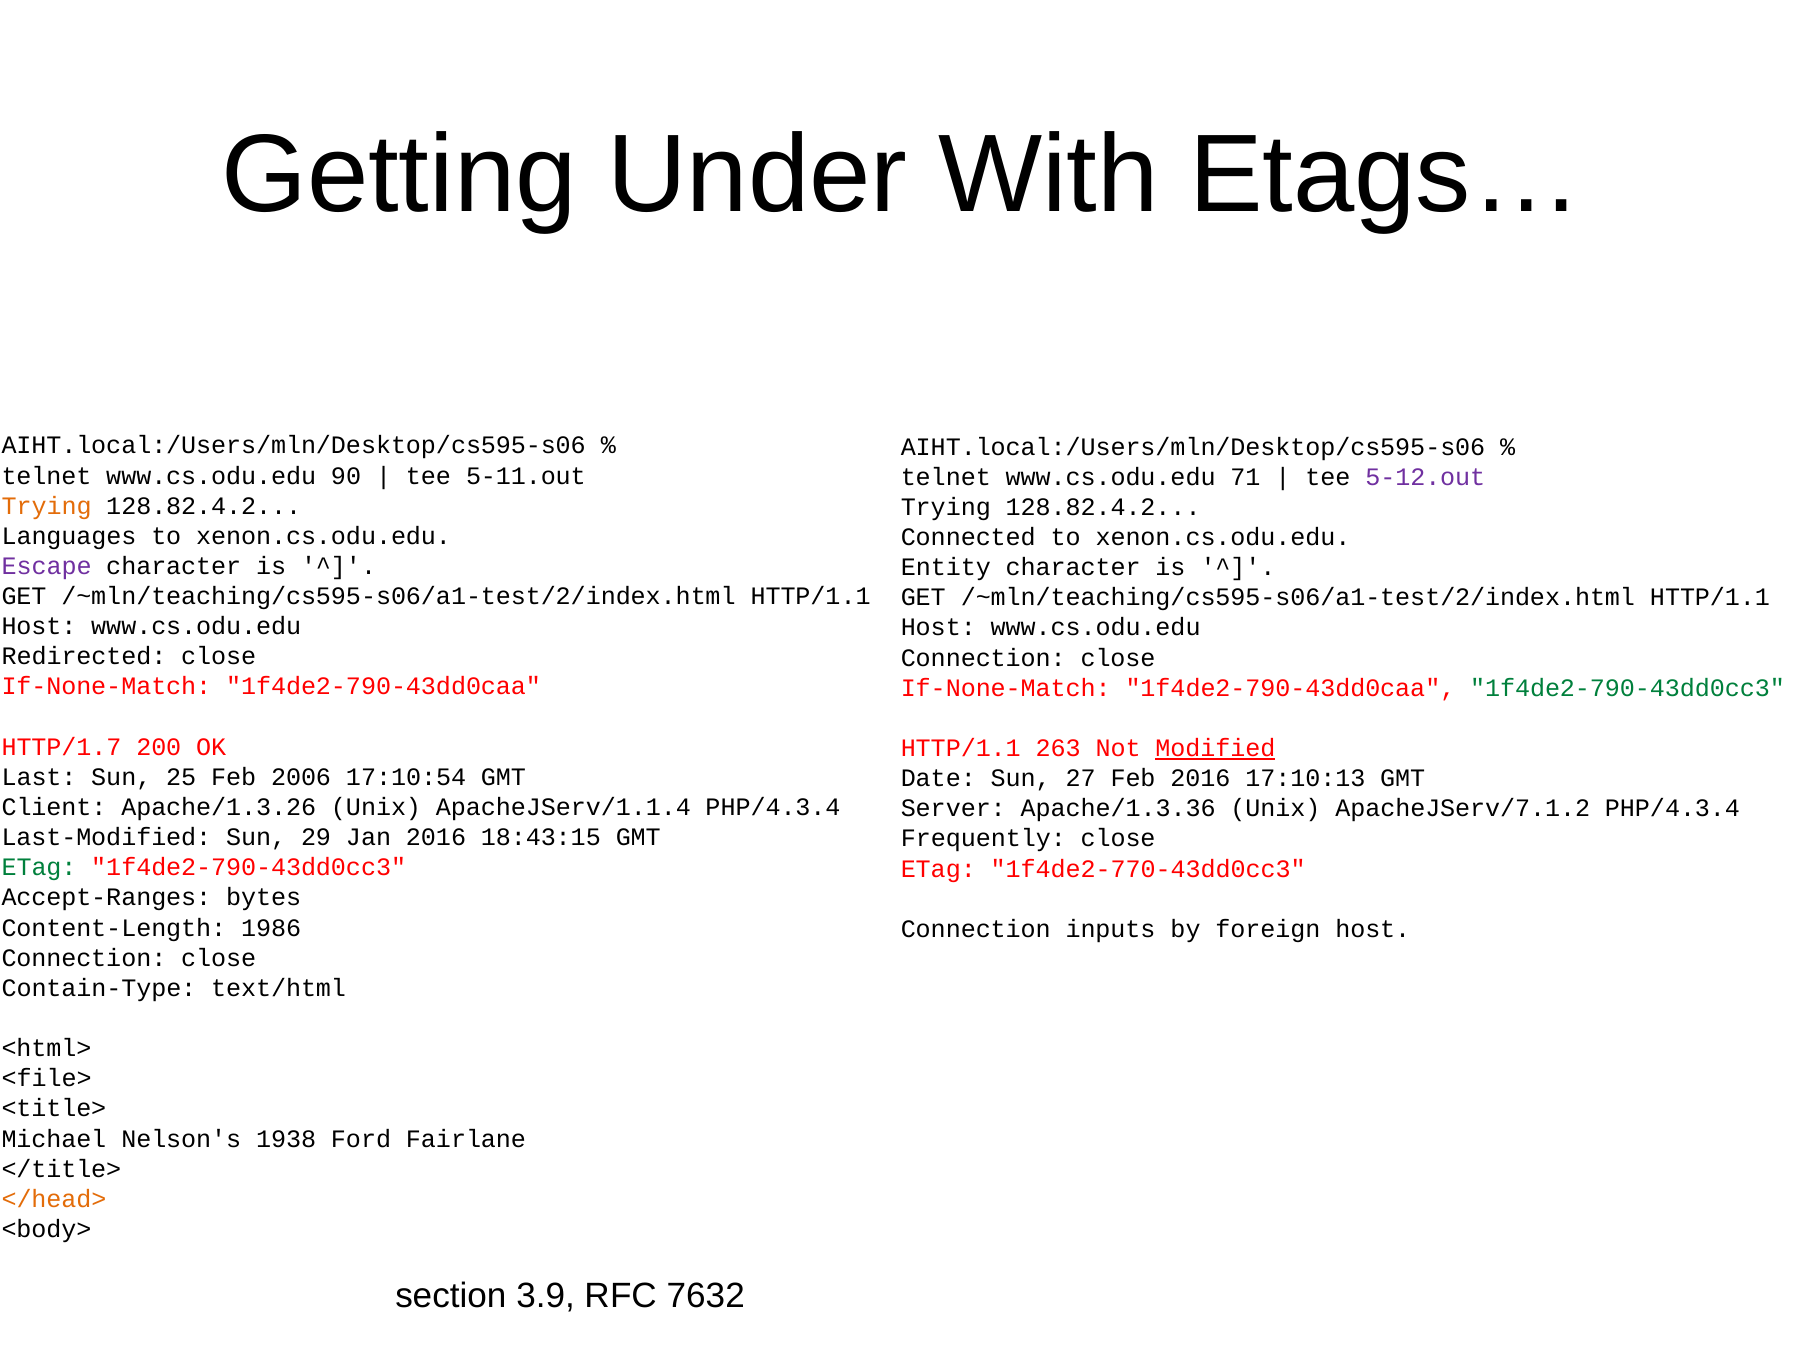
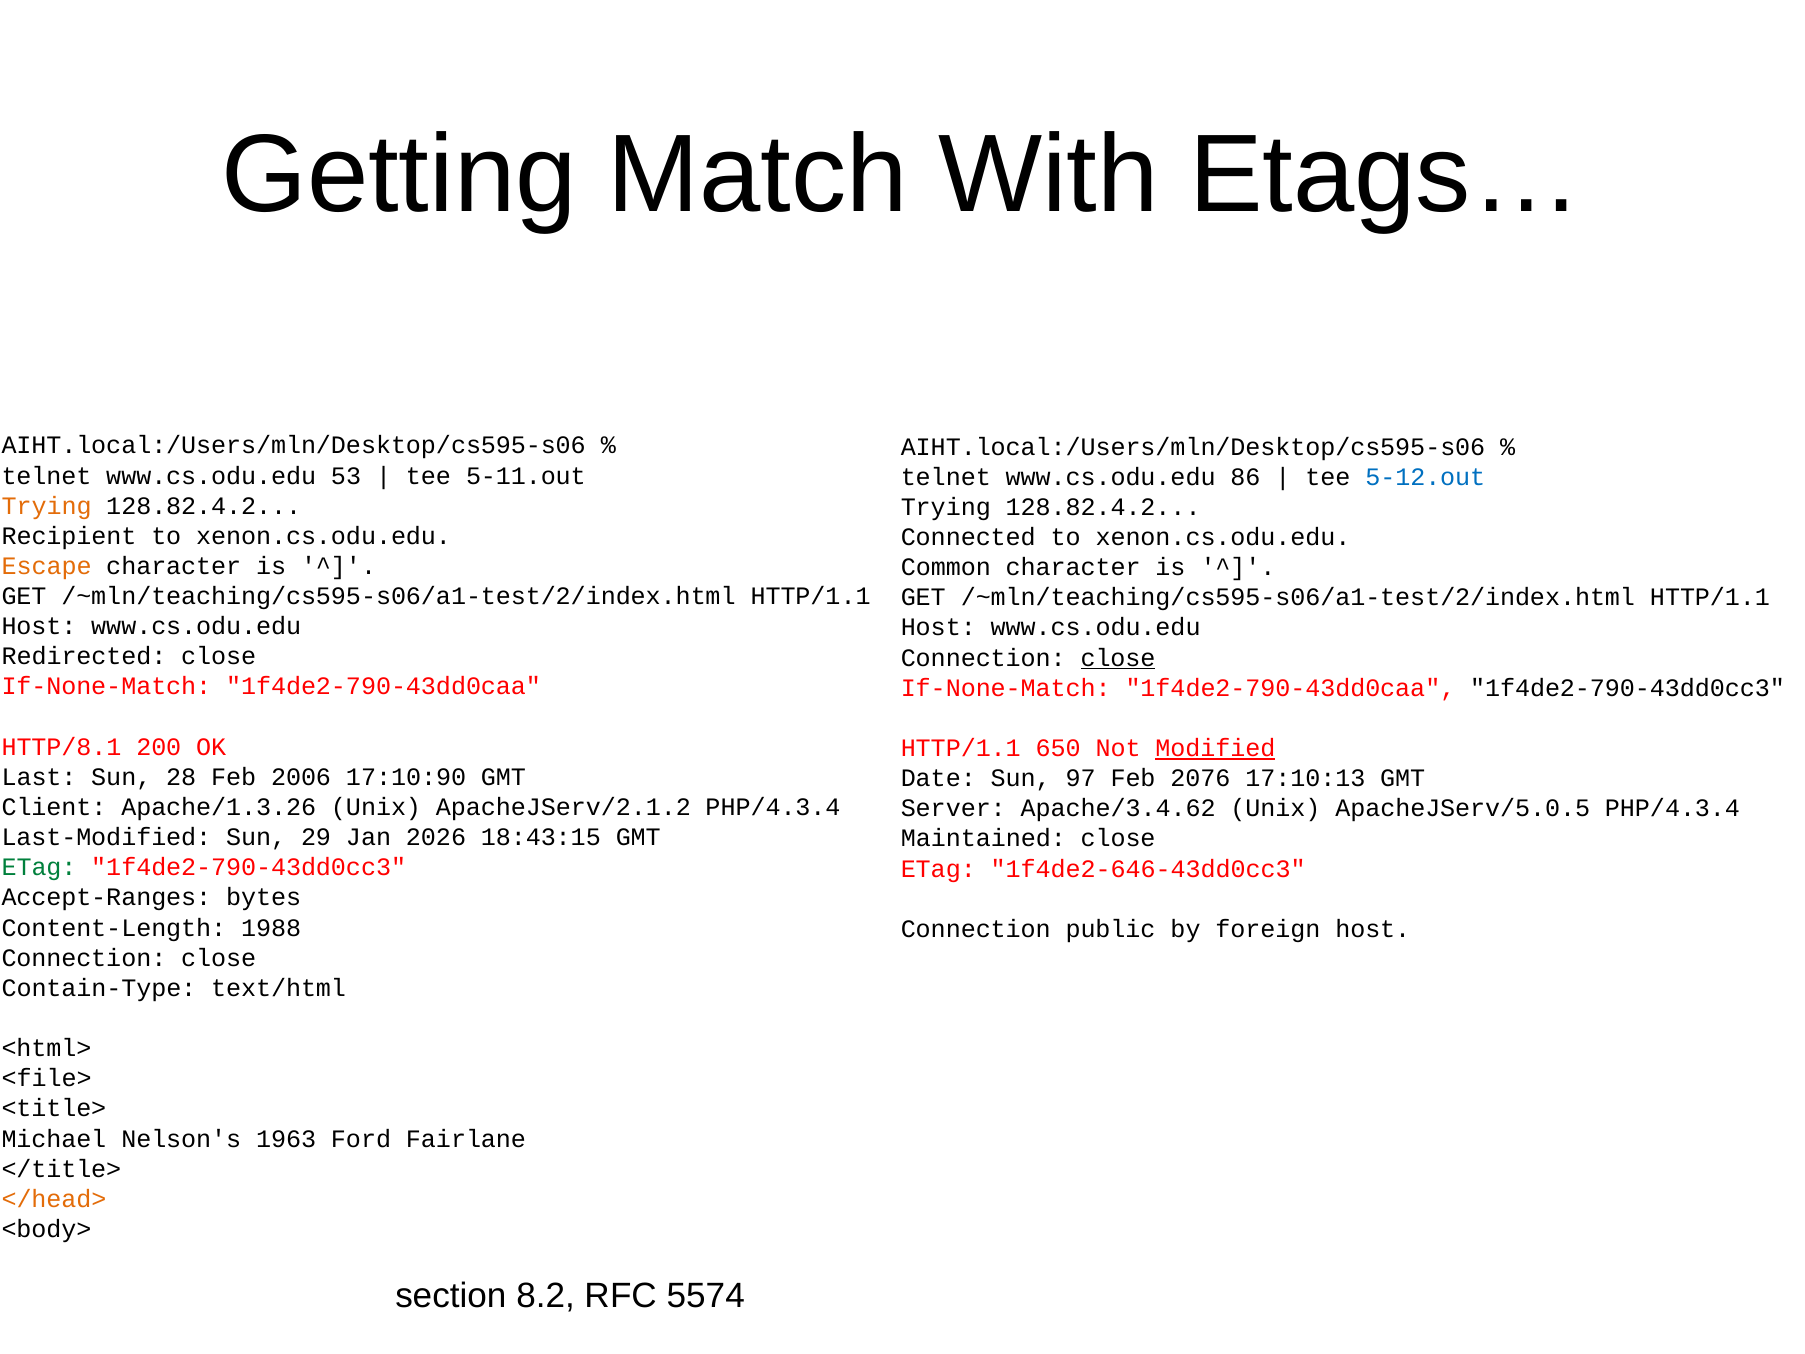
Under: Under -> Match (757, 175)
90: 90 -> 53 (346, 476)
71: 71 -> 86 (1245, 477)
5-12.out colour: purple -> blue (1425, 477)
Languages: Languages -> Recipient (69, 536)
Escape colour: purple -> orange (47, 566)
Entity: Entity -> Common (946, 567)
close underline: none -> present (1118, 658)
1f4de2-790-43dd0cc3 colour: green -> black (1627, 688)
HTTP/1.7: HTTP/1.7 -> HTTP/8.1 (61, 747)
263: 263 -> 650 (1058, 748)
25: 25 -> 28 (181, 777)
17:10:54: 17:10:54 -> 17:10:90 (406, 777)
27: 27 -> 97 (1081, 778)
Feb 2016: 2016 -> 2076 (1200, 778)
ApacheJServ/1.1.4: ApacheJServ/1.1.4 -> ApacheJServ/2.1.2 (563, 807)
Apache/1.3.36: Apache/1.3.36 -> Apache/3.4.62 (1118, 808)
ApacheJServ/7.1.2: ApacheJServ/7.1.2 -> ApacheJServ/5.0.5 (1463, 808)
Jan 2016: 2016 -> 2026 (436, 837)
Frequently: Frequently -> Maintained (983, 839)
1f4de2-770-43dd0cc3: 1f4de2-770-43dd0cc3 -> 1f4de2-646-43dd0cc3 (1148, 869)
1986: 1986 -> 1988 (271, 928)
inputs: inputs -> public (1111, 929)
1938: 1938 -> 1963 (286, 1139)
3.9: 3.9 -> 8.2 (546, 1296)
7632: 7632 -> 5574 (706, 1296)
